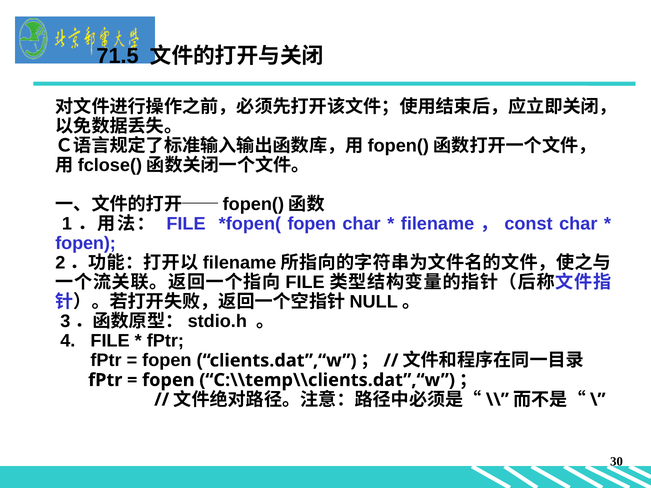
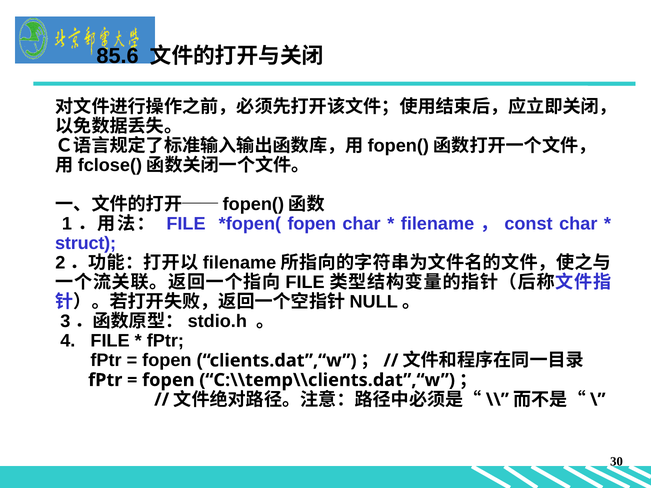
71.5: 71.5 -> 85.6 (118, 56)
fopen: fopen -> struct (86, 244)
